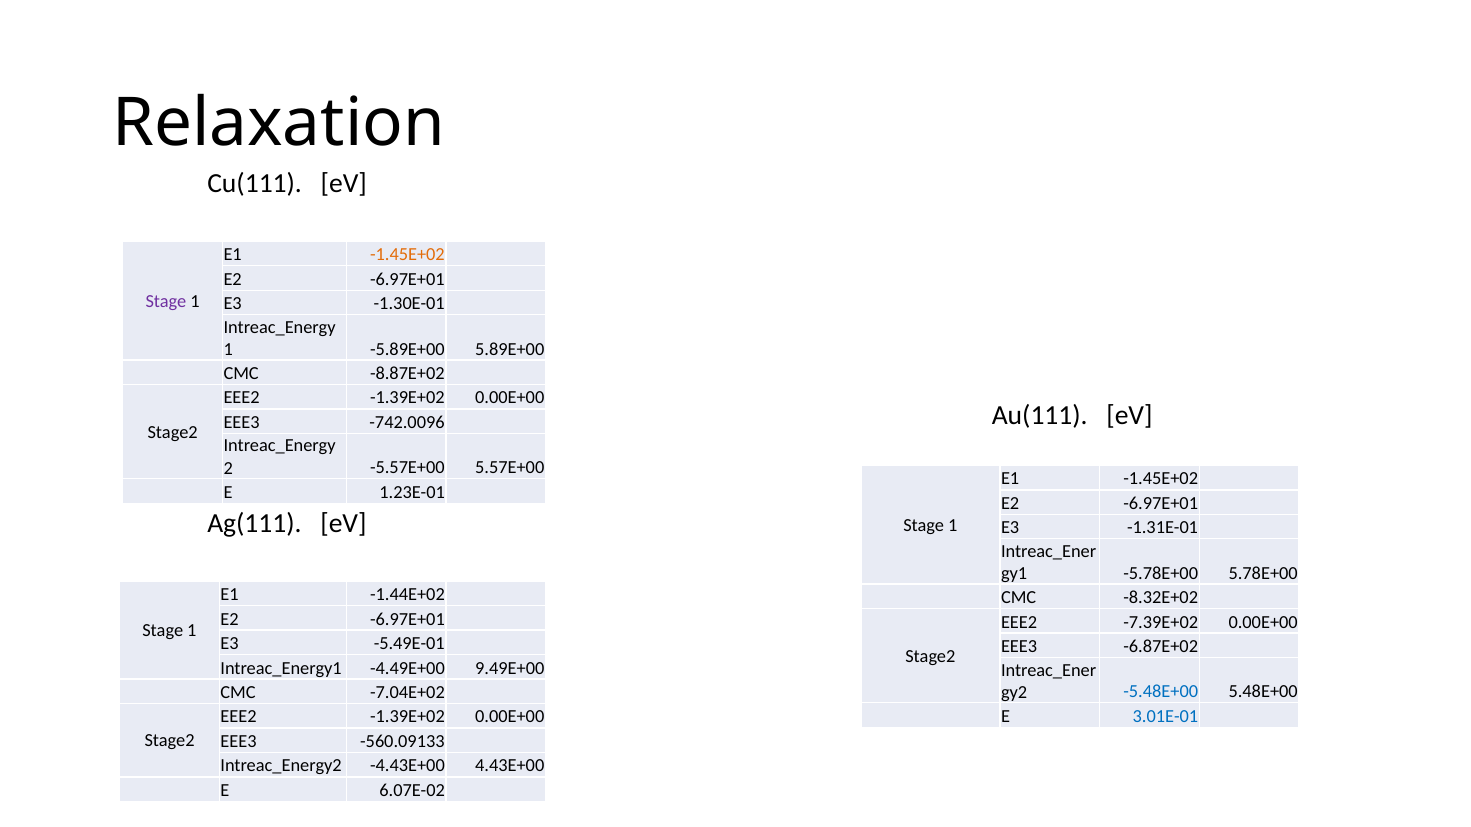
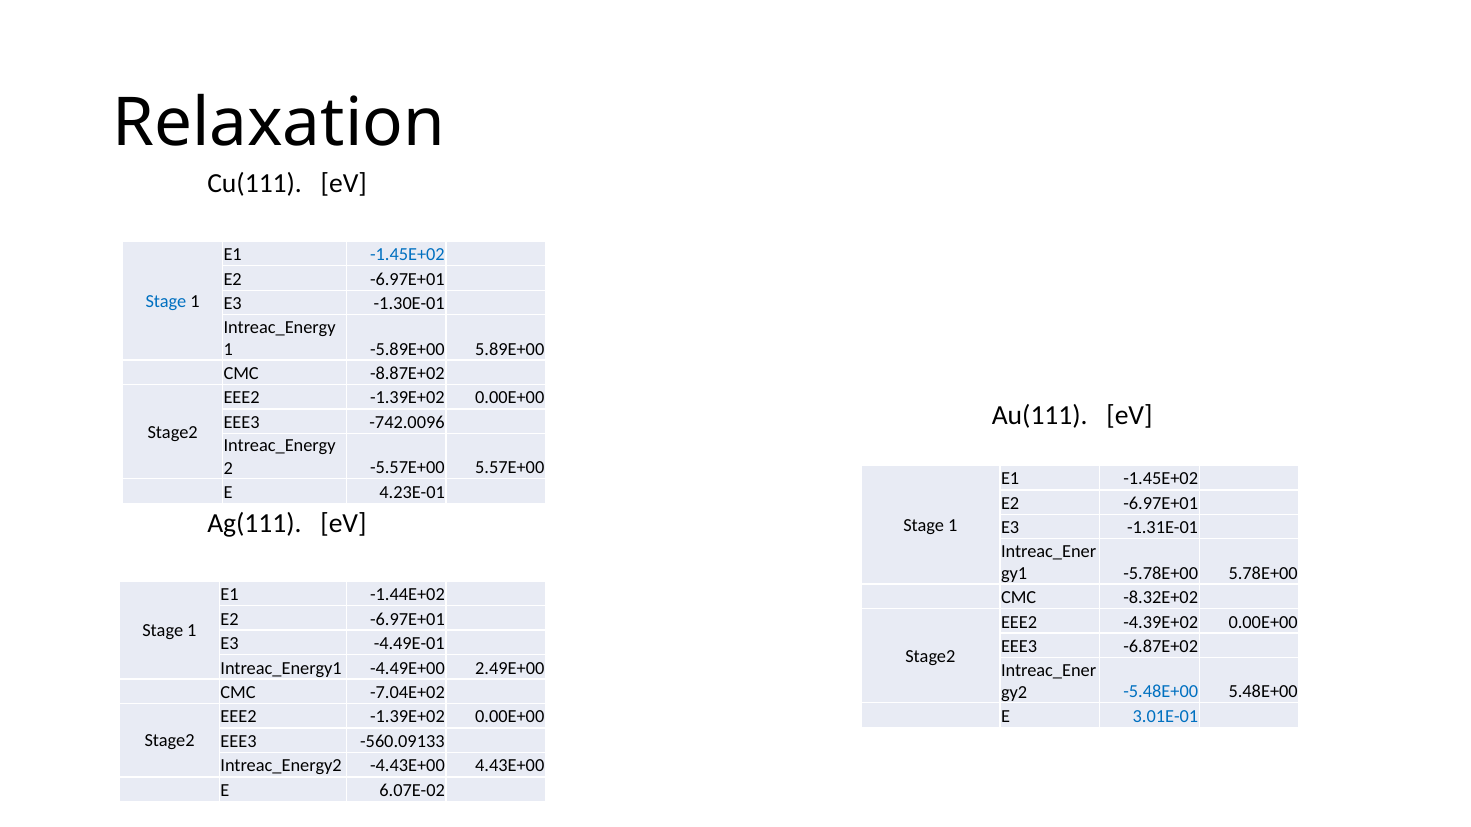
-1.45E+02 colour: orange -> blue (407, 255)
Stage colour: purple -> blue (166, 301)
1.23E-01: 1.23E-01 -> 4.23E-01 (412, 492)
-7.39E+02: -7.39E+02 -> -4.39E+02 (1161, 622)
-5.49E-01: -5.49E-01 -> -4.49E-01 (409, 644)
9.49E+00: 9.49E+00 -> 2.49E+00 (510, 668)
